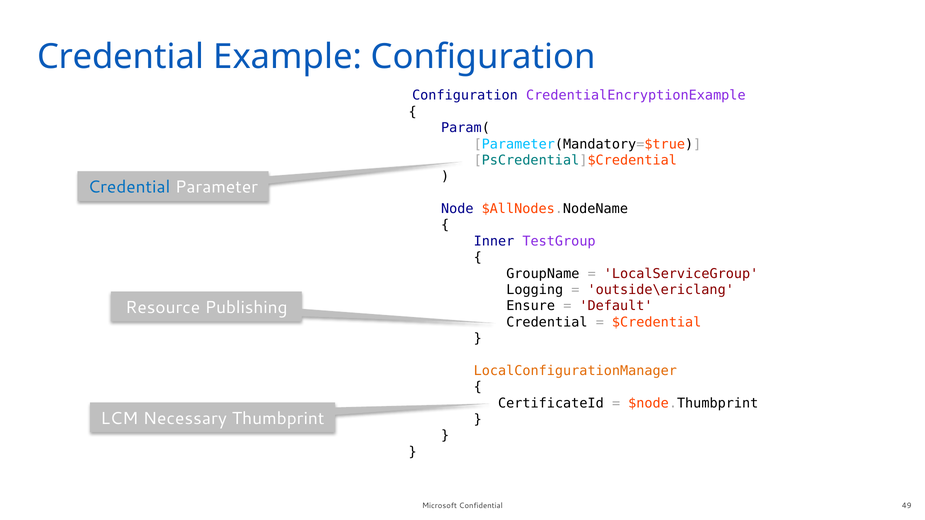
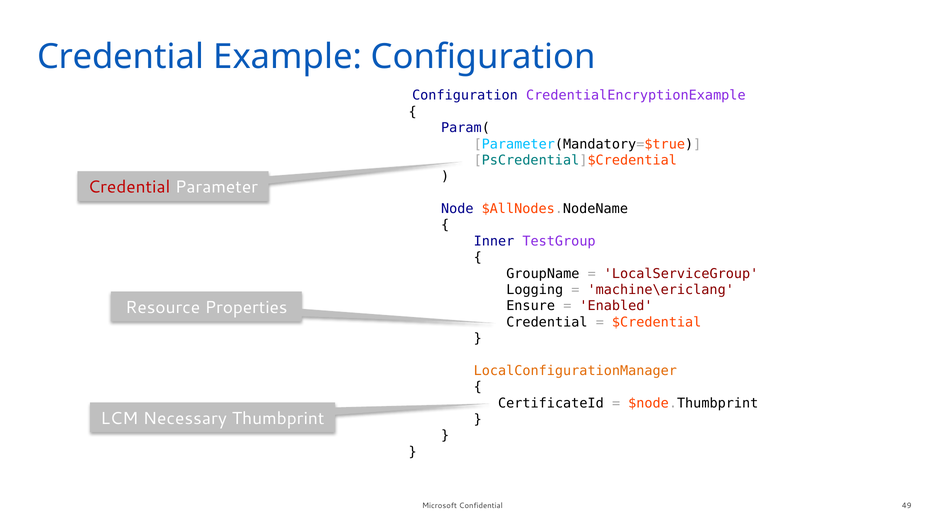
Credential colour: blue -> red (129, 187)
outside\ericlang: outside\ericlang -> machine\ericlang (661, 290)
Default: Default -> Enabled (616, 306)
Publishing: Publishing -> Properties (246, 308)
